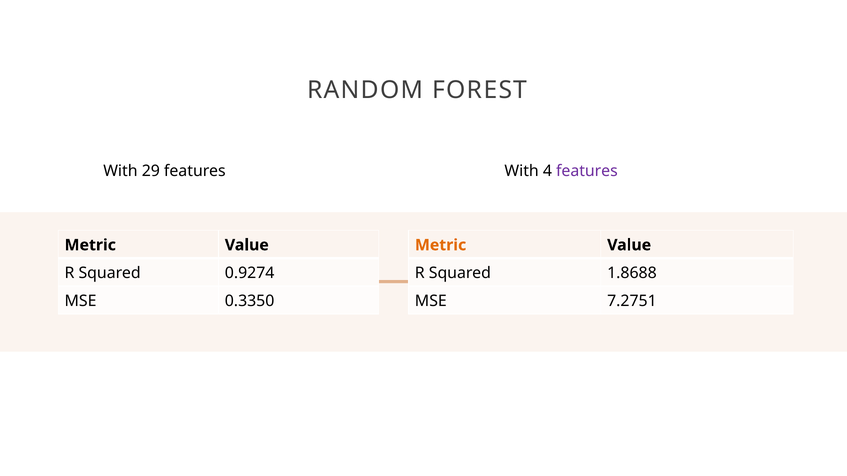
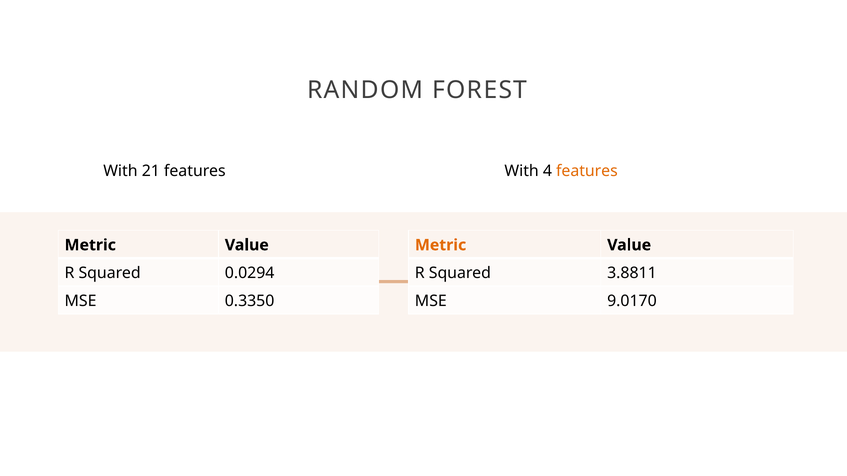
29: 29 -> 21 (151, 171)
features colour: purple -> orange (587, 171)
0.9274: 0.9274 -> 0.0294 (250, 273)
1.8688: 1.8688 -> 3.8811 (632, 273)
7.2751: 7.2751 -> 9.0170 (632, 301)
